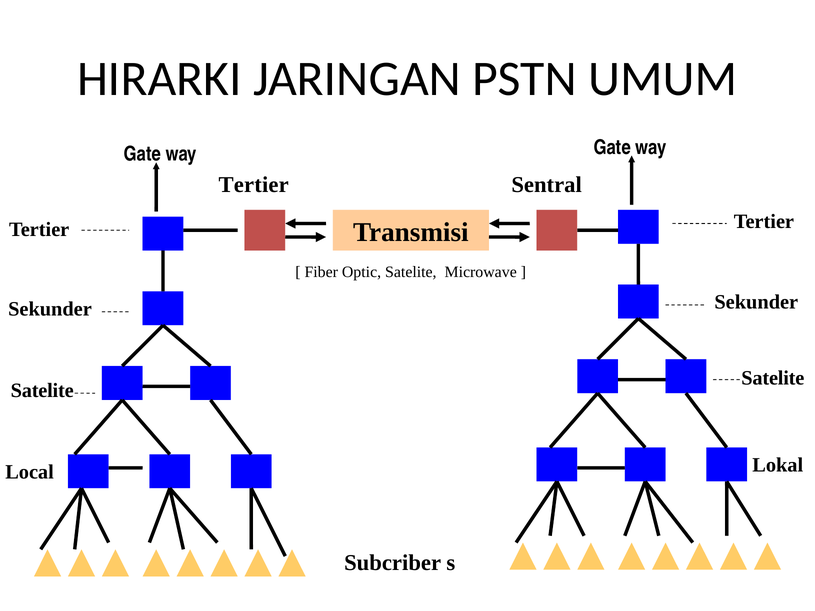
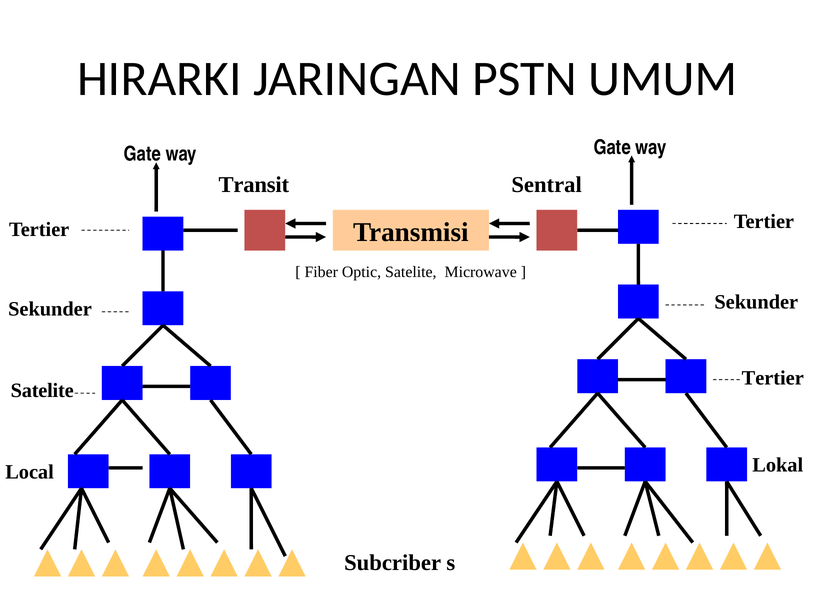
Tertier: Tertier -> Transit (254, 185)
Satelite: Satelite -> Tertier (773, 378)
